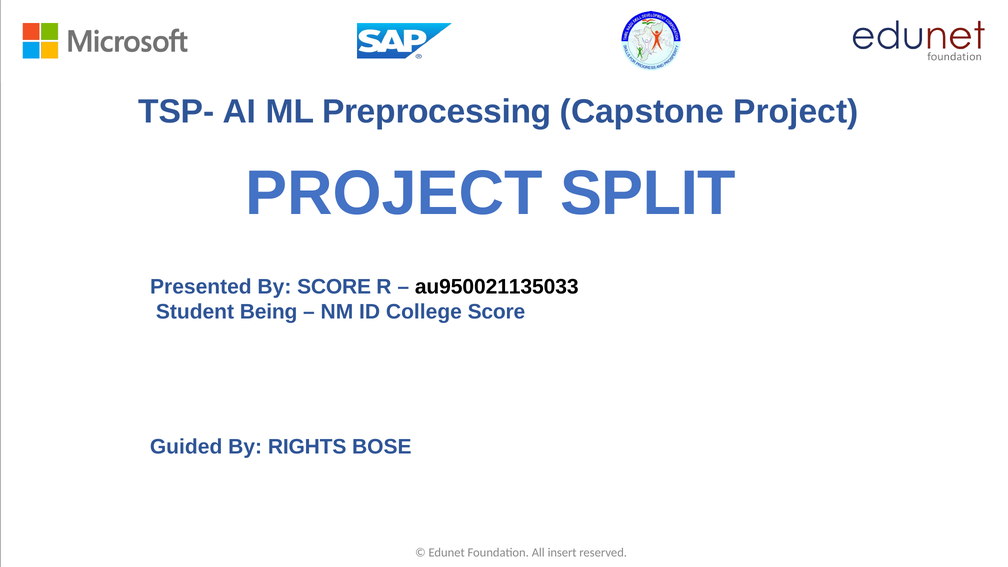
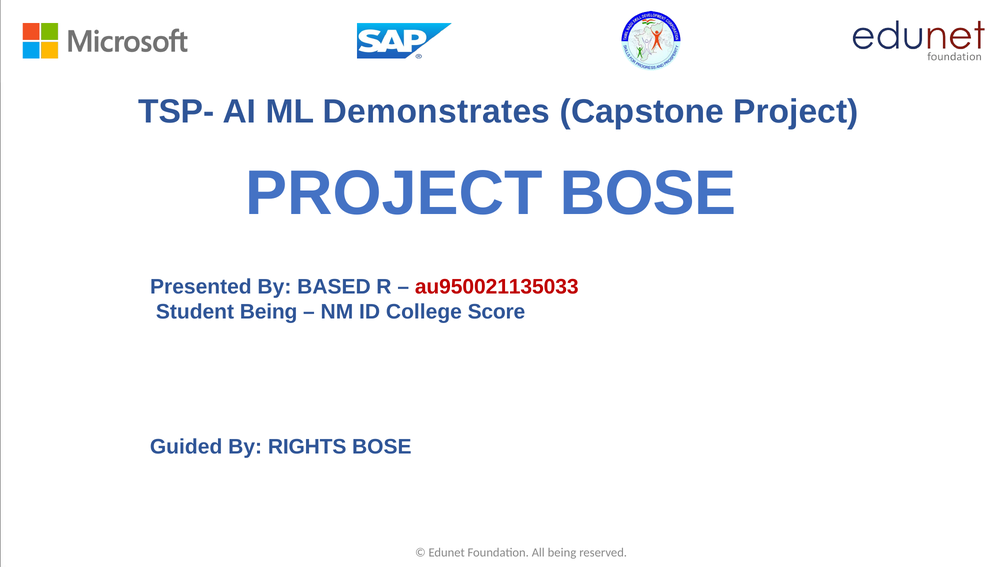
Preprocessing: Preprocessing -> Demonstrates (436, 112)
PROJECT SPLIT: SPLIT -> BOSE (648, 193)
By SCORE: SCORE -> BASED (334, 287)
au950021135033 colour: black -> red (497, 287)
All insert: insert -> being (562, 553)
